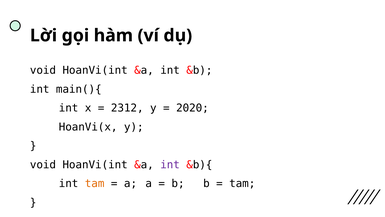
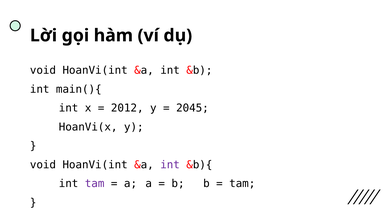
2312: 2312 -> 2012 (127, 108)
2020: 2020 -> 2045 (192, 108)
tam colour: orange -> purple (95, 183)
